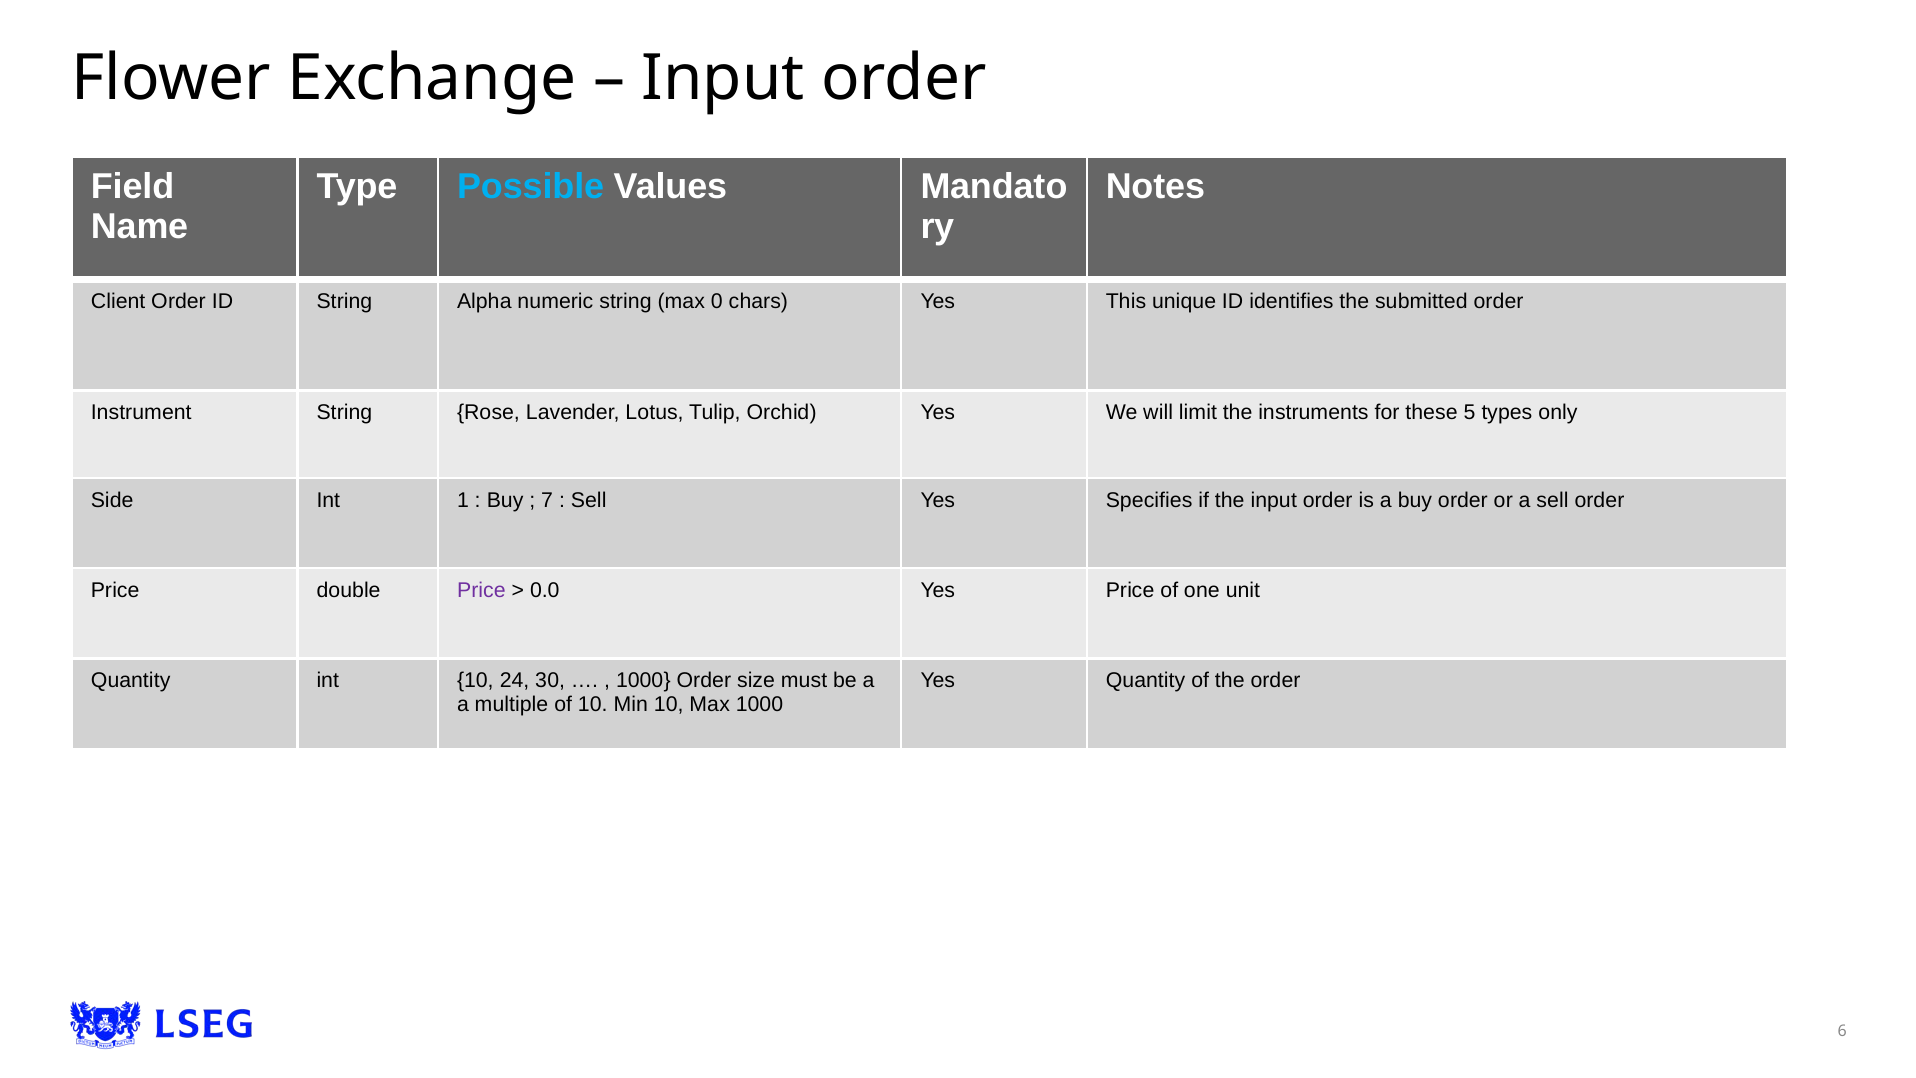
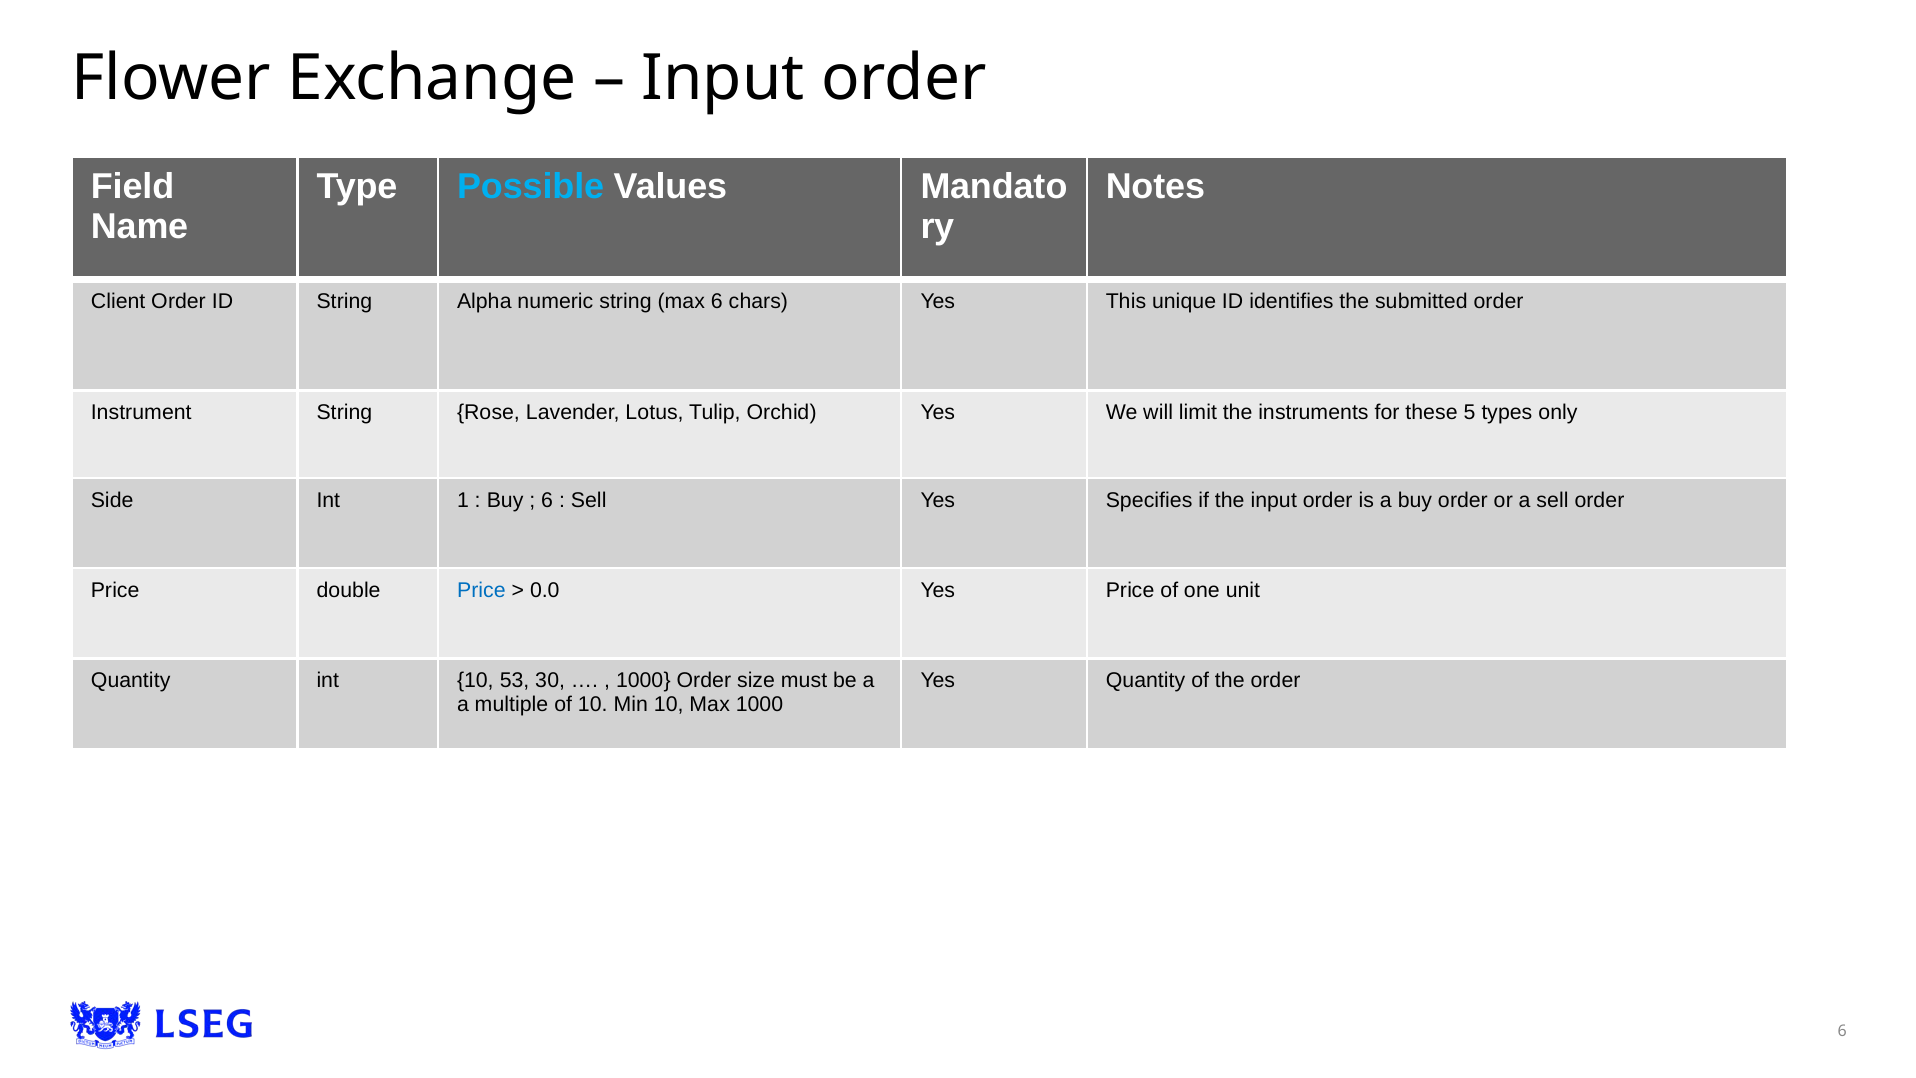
max 0: 0 -> 6 (717, 301)
7: 7 -> 6 (547, 500)
Price colour: purple -> blue (481, 590)
24: 24 -> 53 (515, 680)
